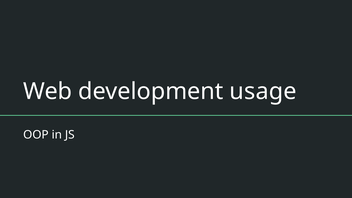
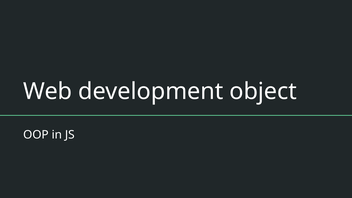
usage: usage -> object (263, 91)
